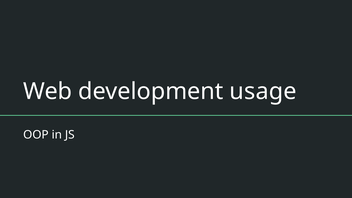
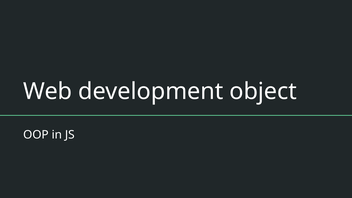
usage: usage -> object (263, 91)
